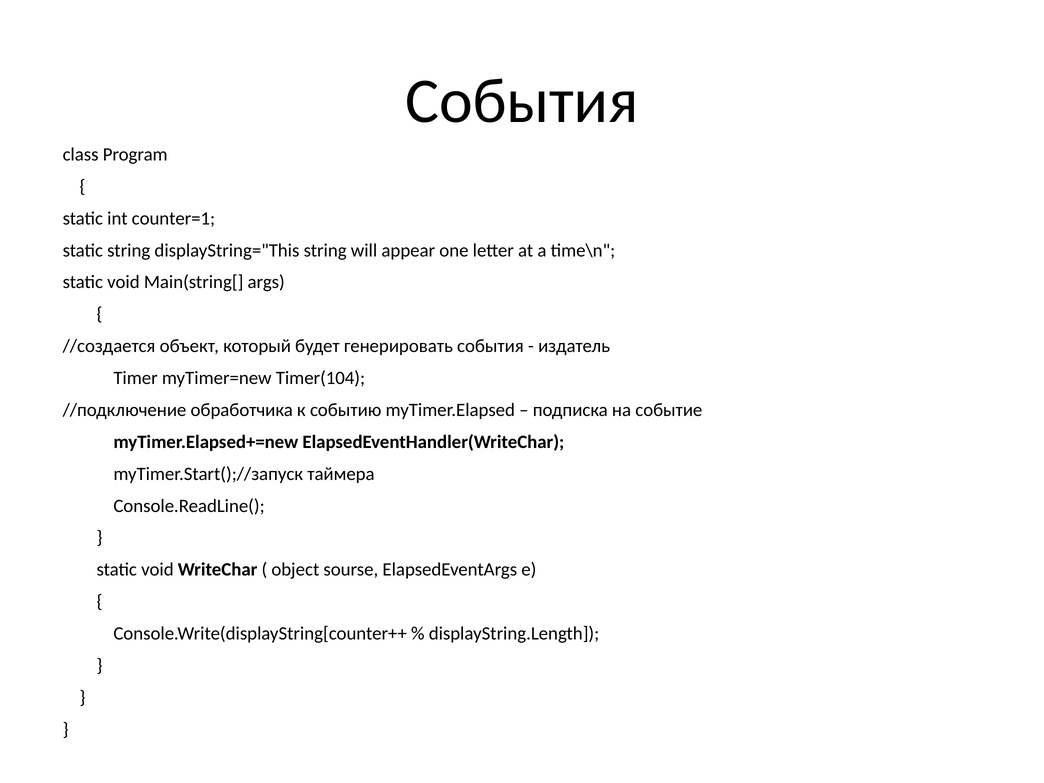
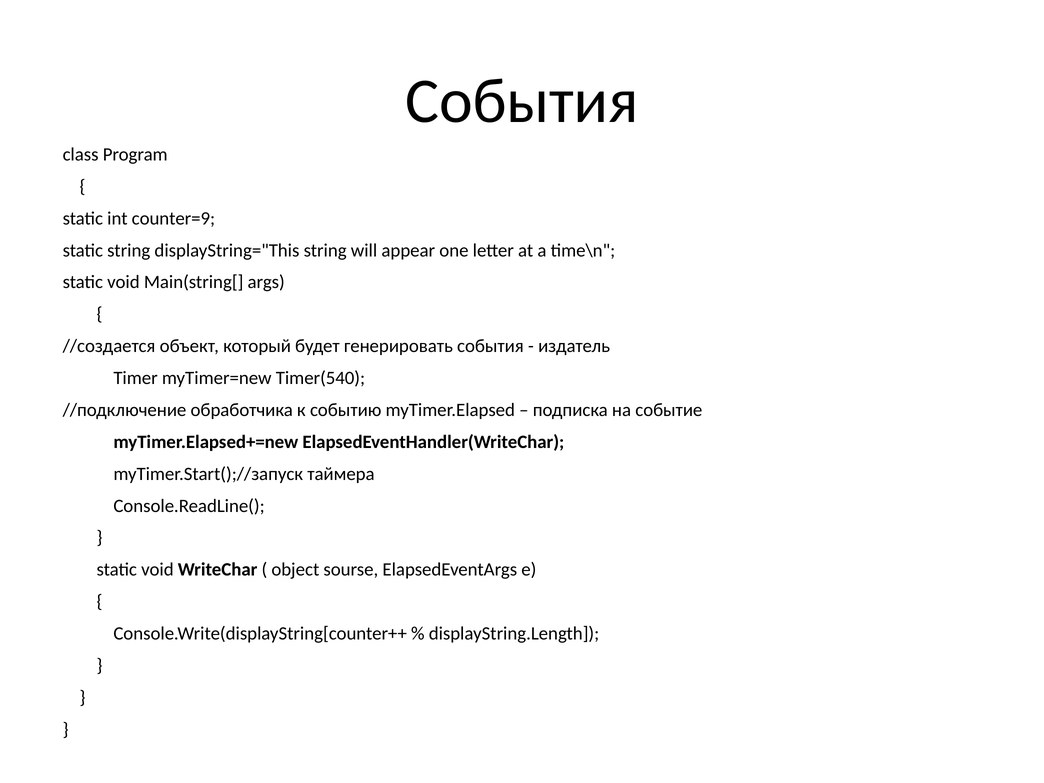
counter=1: counter=1 -> counter=9 (173, 218)
Timer(104: Timer(104 -> Timer(540 (320, 378)
